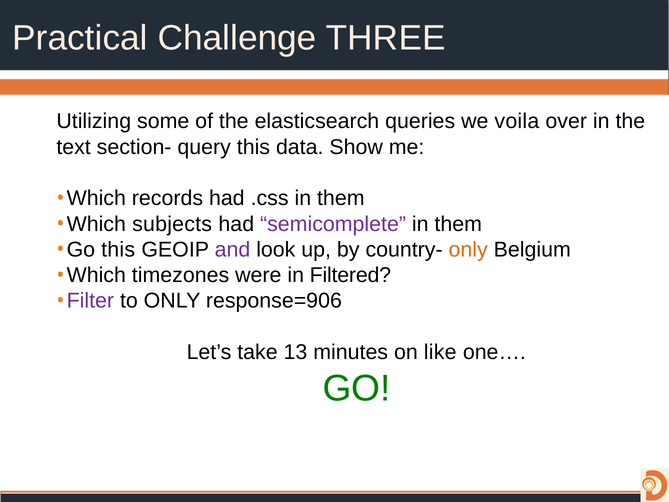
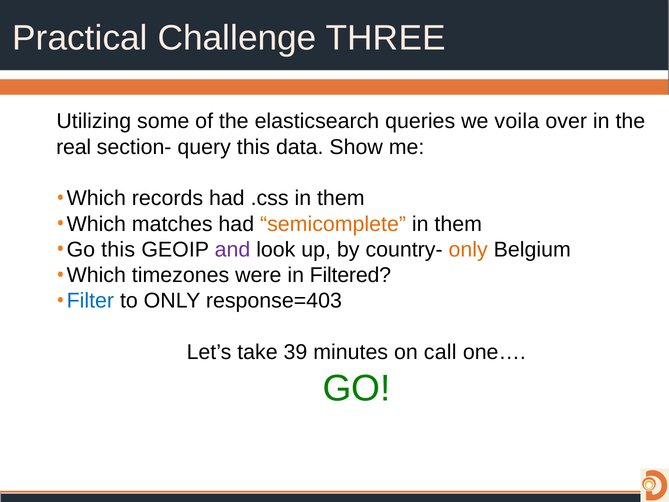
text: text -> real (74, 147)
subjects: subjects -> matches (172, 224)
semicomplete colour: purple -> orange (333, 224)
Filter colour: purple -> blue (90, 301)
response=906: response=906 -> response=403 (274, 301)
13: 13 -> 39 (295, 352)
like: like -> call (440, 352)
